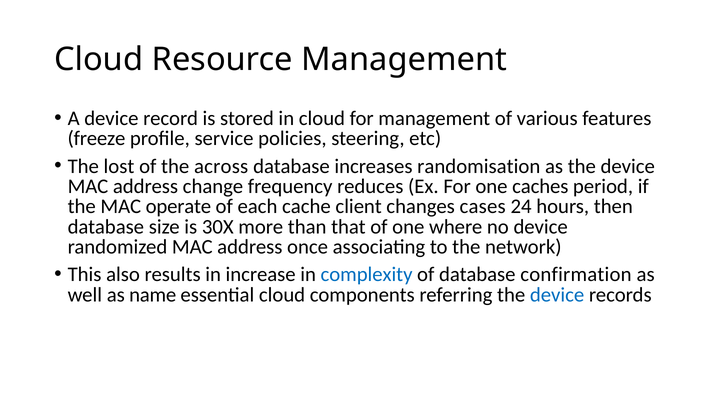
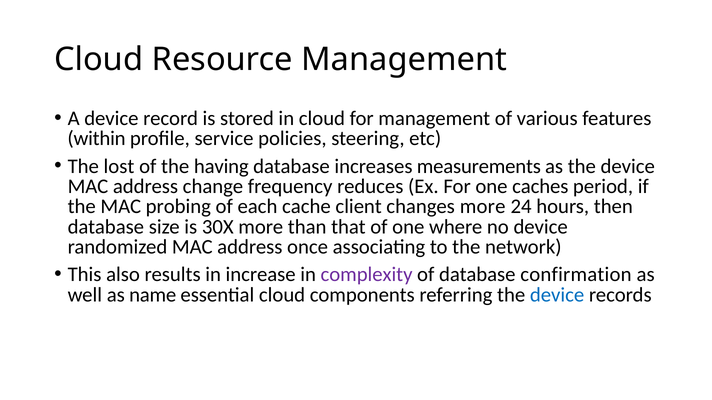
freeze: freeze -> within (97, 139)
across: across -> having (221, 166)
randomisation: randomisation -> measurements (479, 166)
operate: operate -> probing (178, 207)
changes cases: cases -> more (483, 207)
complexity colour: blue -> purple (367, 275)
